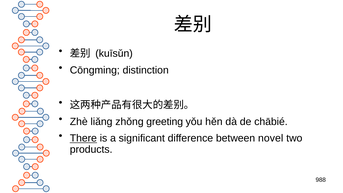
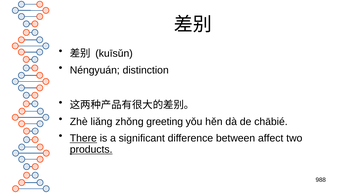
Cōngming: Cōngming -> Néngyuán (95, 70)
novel: novel -> affect (271, 138)
products underline: none -> present (91, 149)
